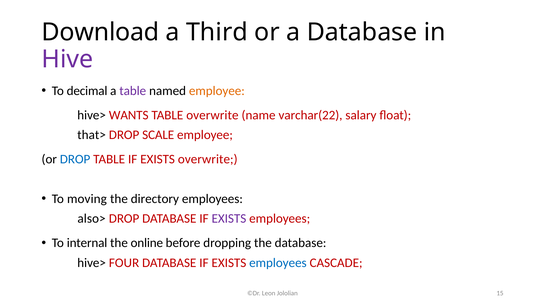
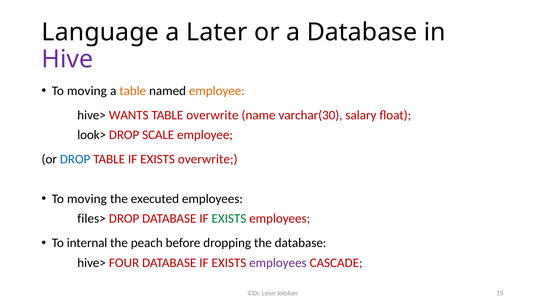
Download: Download -> Language (100, 32)
Third: Third -> Later (217, 32)
decimal: decimal -> moving (87, 91)
table colour: purple -> orange (133, 91)
varchar(22: varchar(22 -> varchar(30 (310, 115)
that>: that> -> look> (92, 135)
directory: directory -> executed (155, 199)
also>: also> -> files> (92, 218)
EXISTS colour: purple -> green (229, 218)
online: online -> peach (147, 243)
employees colour: blue -> purple (278, 262)
